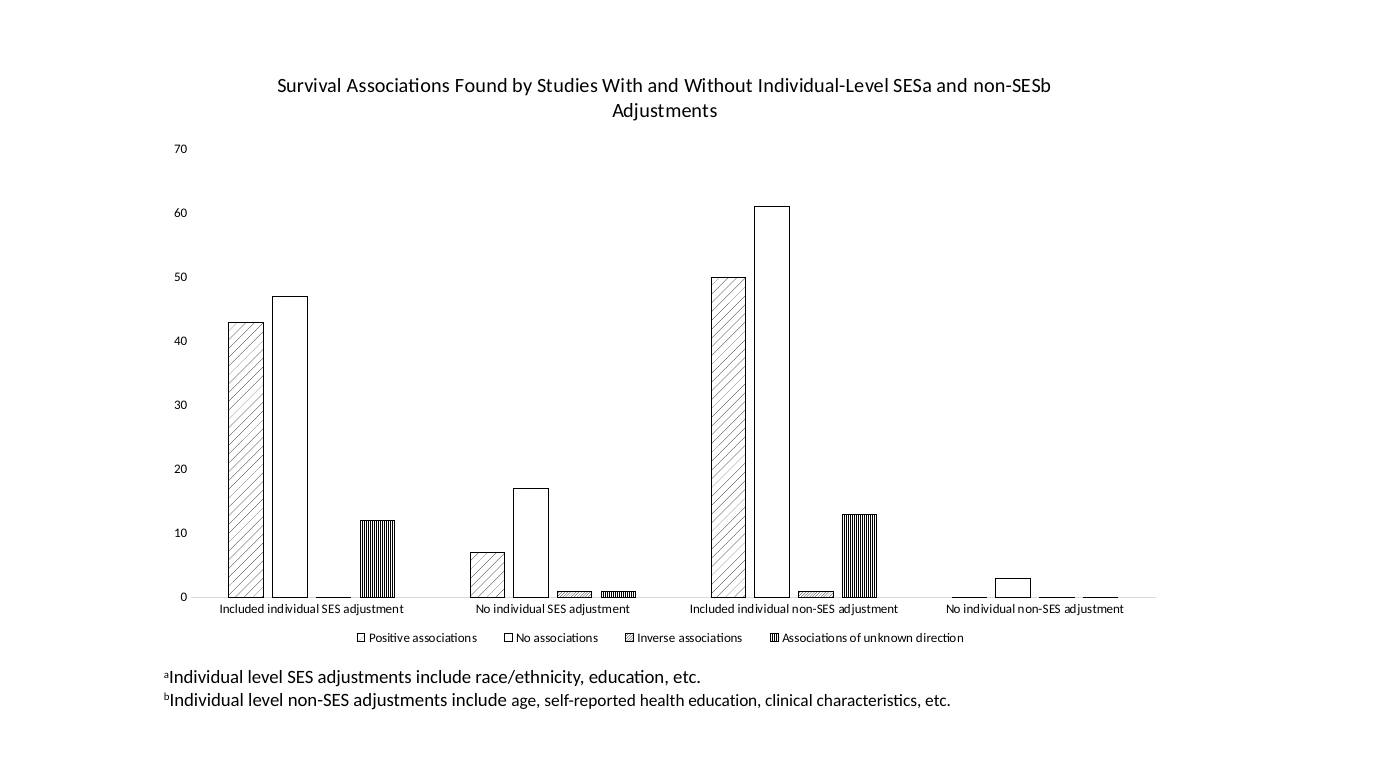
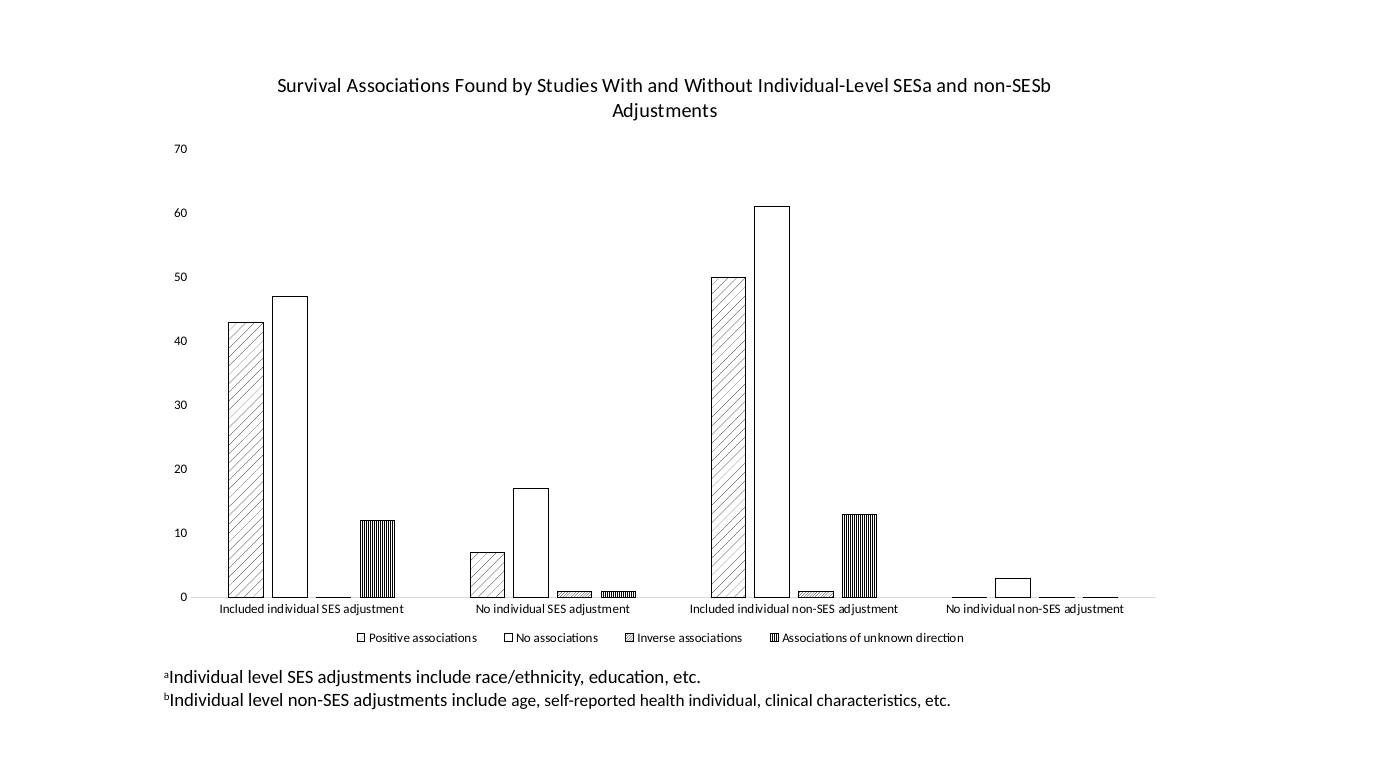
health education: education -> individual (725, 701)
